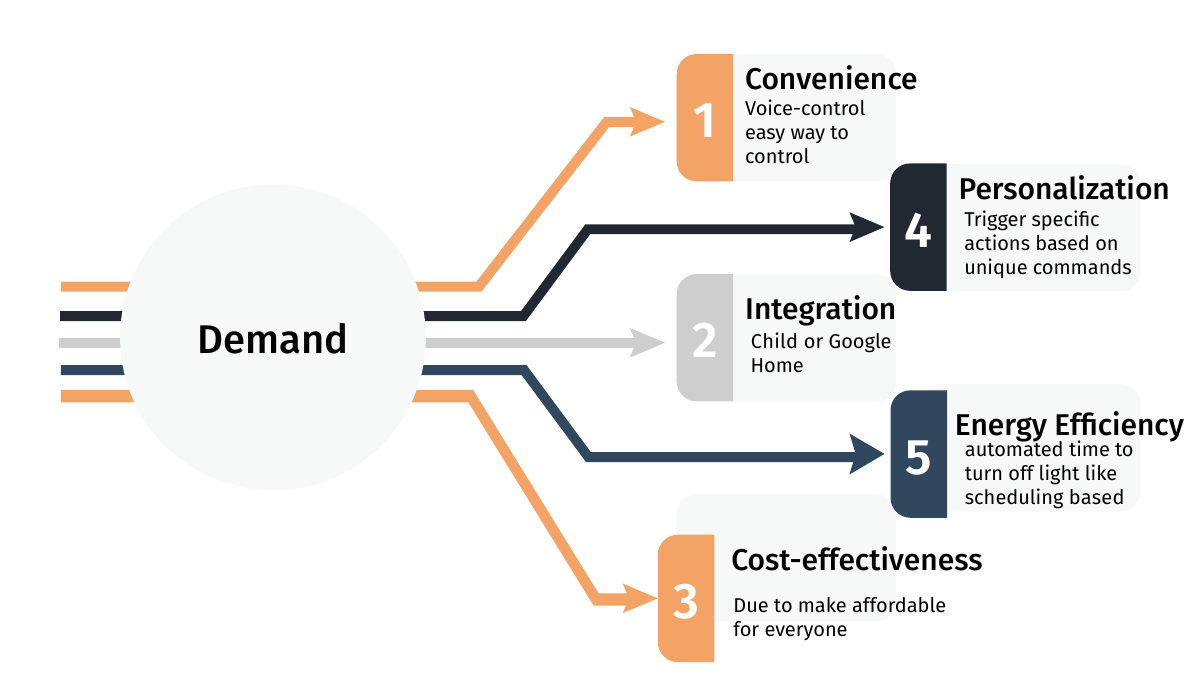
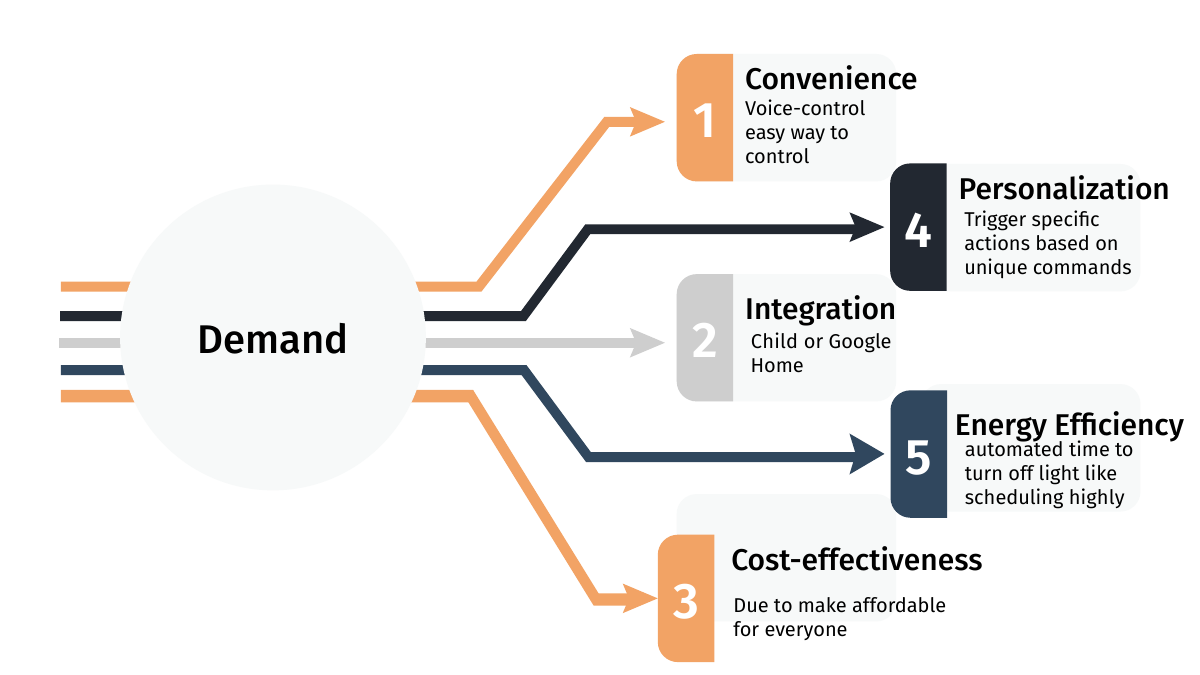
scheduling based: based -> highly (1097, 498)
